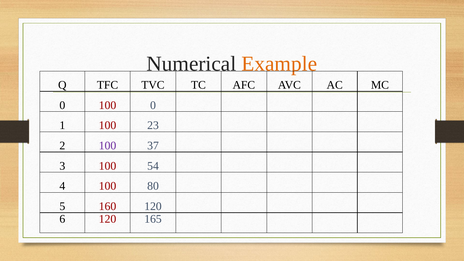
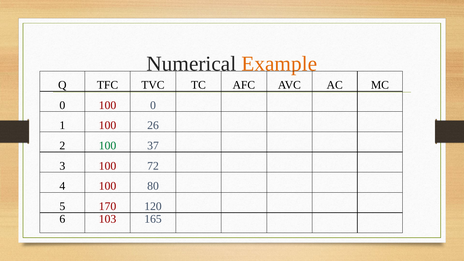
23: 23 -> 26 (153, 125)
100 colour: purple -> green (108, 146)
54: 54 -> 72 (153, 166)
160: 160 -> 170 (108, 206)
6 120: 120 -> 103 (108, 219)
